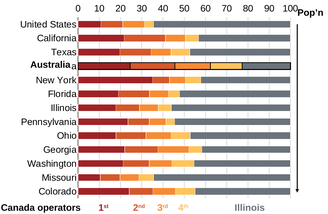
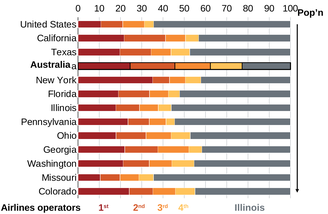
Canada: Canada -> Airlines (18, 208)
